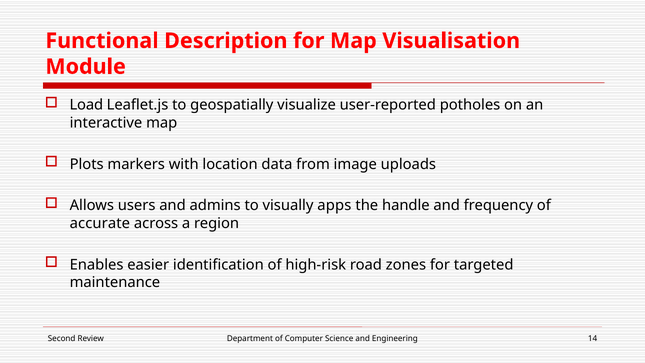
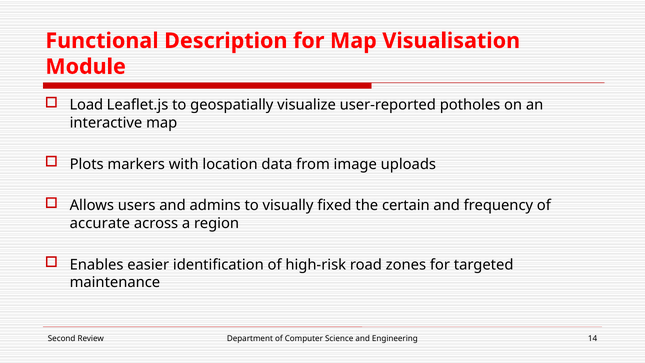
apps: apps -> fixed (334, 205)
handle: handle -> certain (406, 205)
